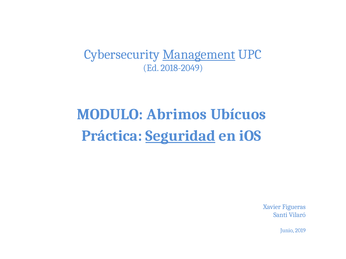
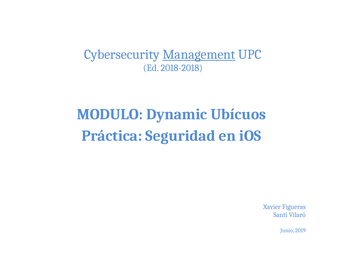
2018-2049: 2018-2049 -> 2018-2018 (182, 68)
Abrimos: Abrimos -> Dynamic (177, 115)
Seguridad underline: present -> none (180, 136)
